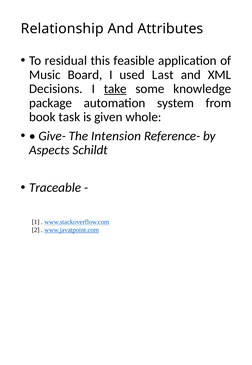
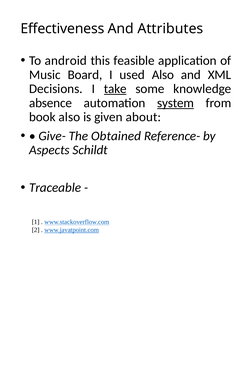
Relationship: Relationship -> Effectiveness (62, 29)
residual: residual -> android (66, 60)
used Last: Last -> Also (163, 74)
package: package -> absence (51, 103)
system underline: none -> present (176, 103)
book task: task -> also (69, 117)
whole: whole -> about (143, 117)
Intension: Intension -> Obtained (116, 136)
